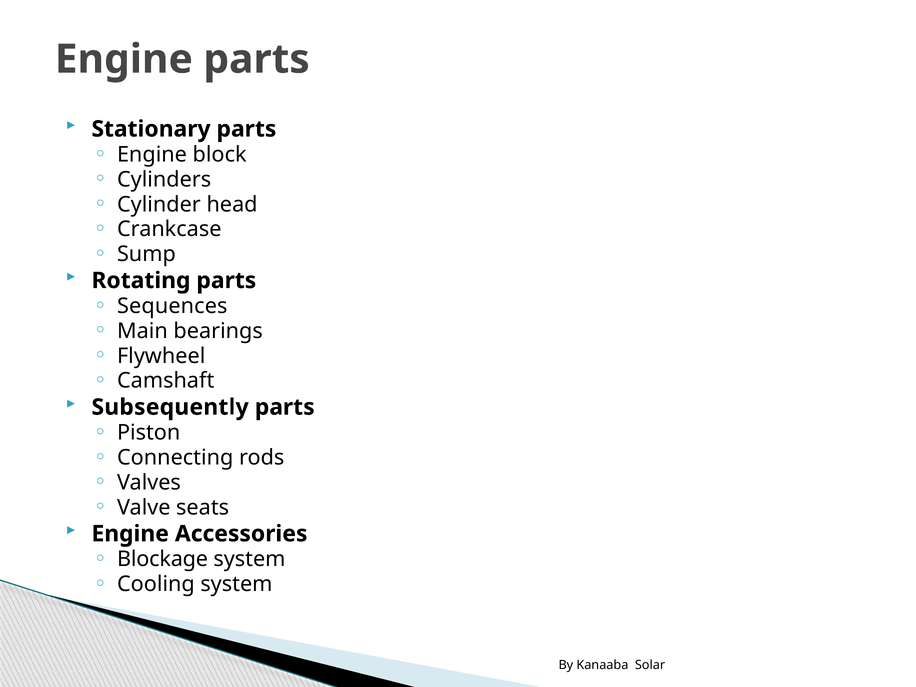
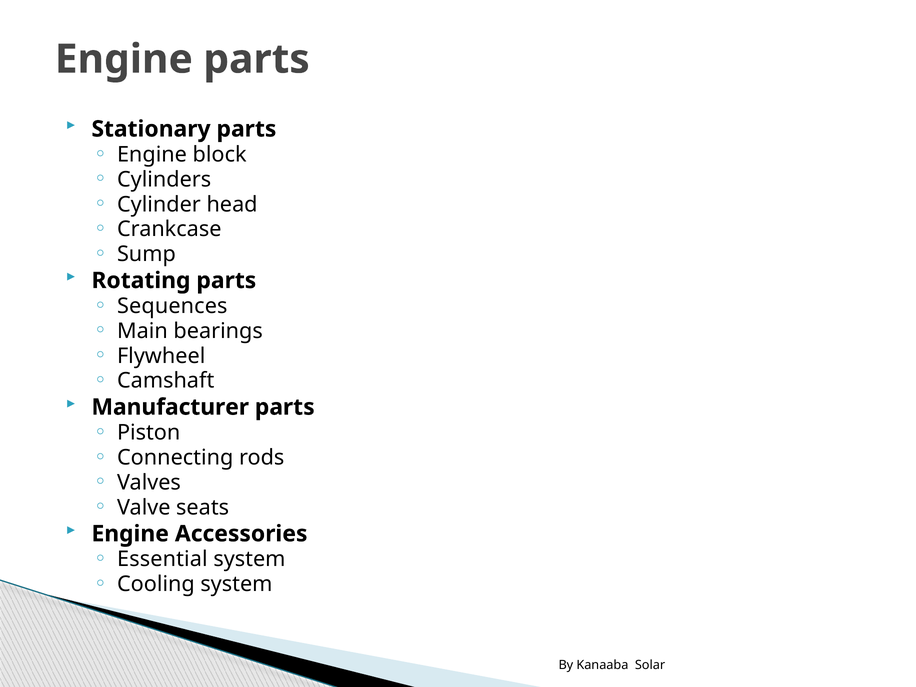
Subsequently: Subsequently -> Manufacturer (170, 407)
Blockage: Blockage -> Essential (162, 559)
